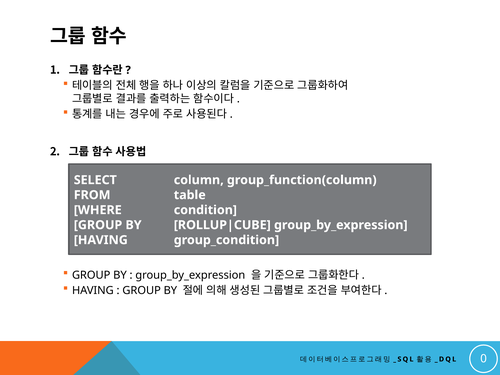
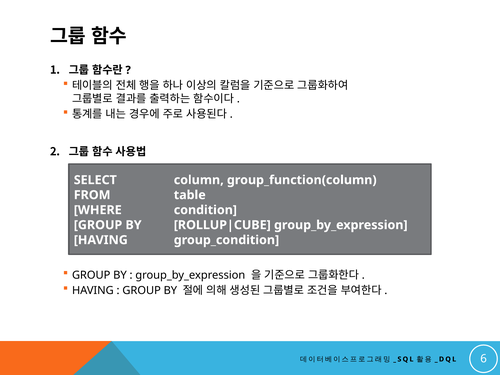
0: 0 -> 6 (484, 359)
